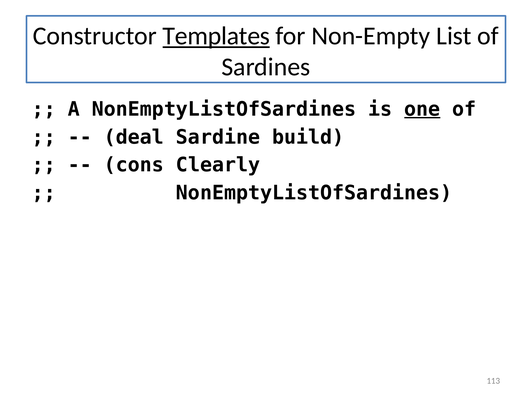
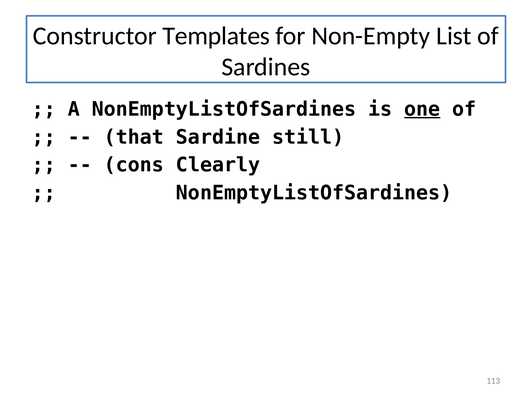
Templates underline: present -> none (216, 36)
deal: deal -> that (134, 137)
build: build -> still (308, 137)
